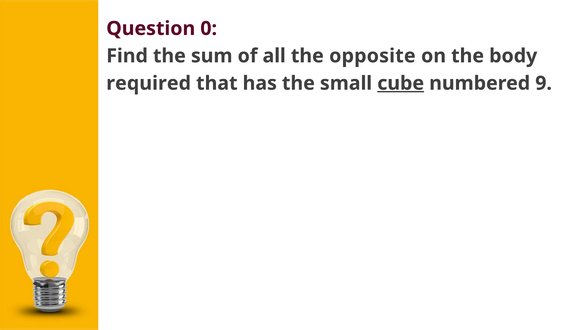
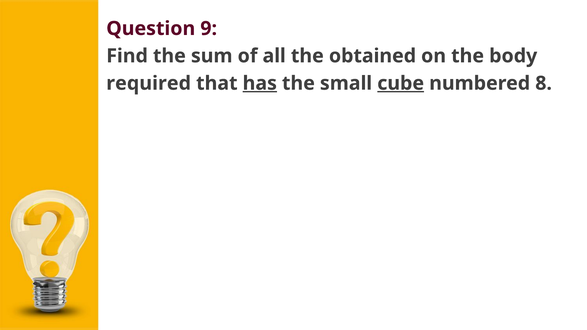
0: 0 -> 9 (209, 29)
opposite: opposite -> obtained (373, 56)
has underline: none -> present (260, 83)
9: 9 -> 8 (544, 83)
